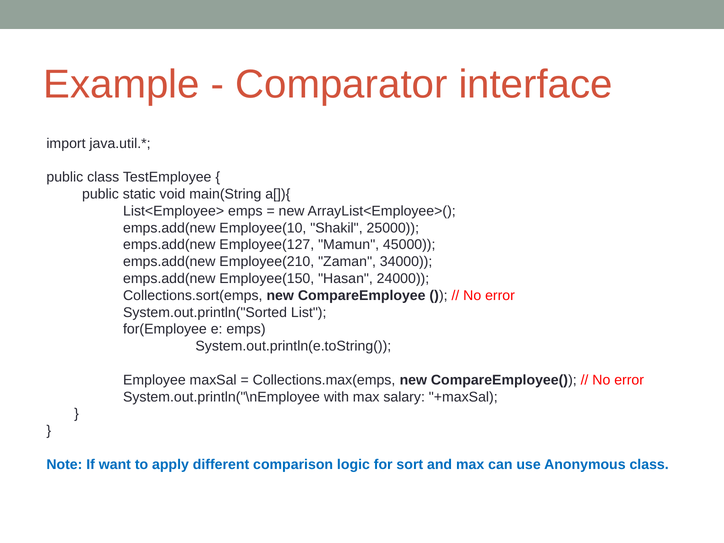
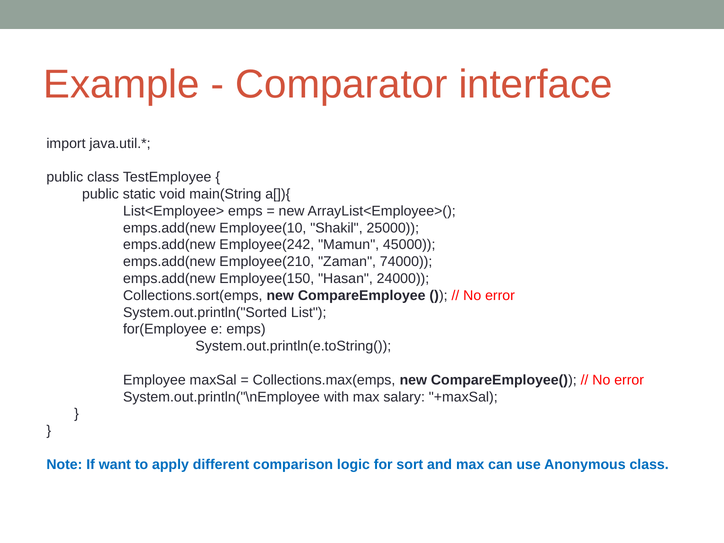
Employee(127: Employee(127 -> Employee(242 (267, 245)
34000: 34000 -> 74000 (406, 262)
